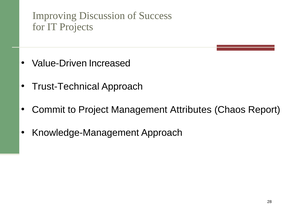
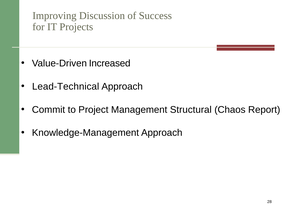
Trust-Technical: Trust-Technical -> Lead-Technical (66, 86)
Attributes: Attributes -> Structural (191, 109)
